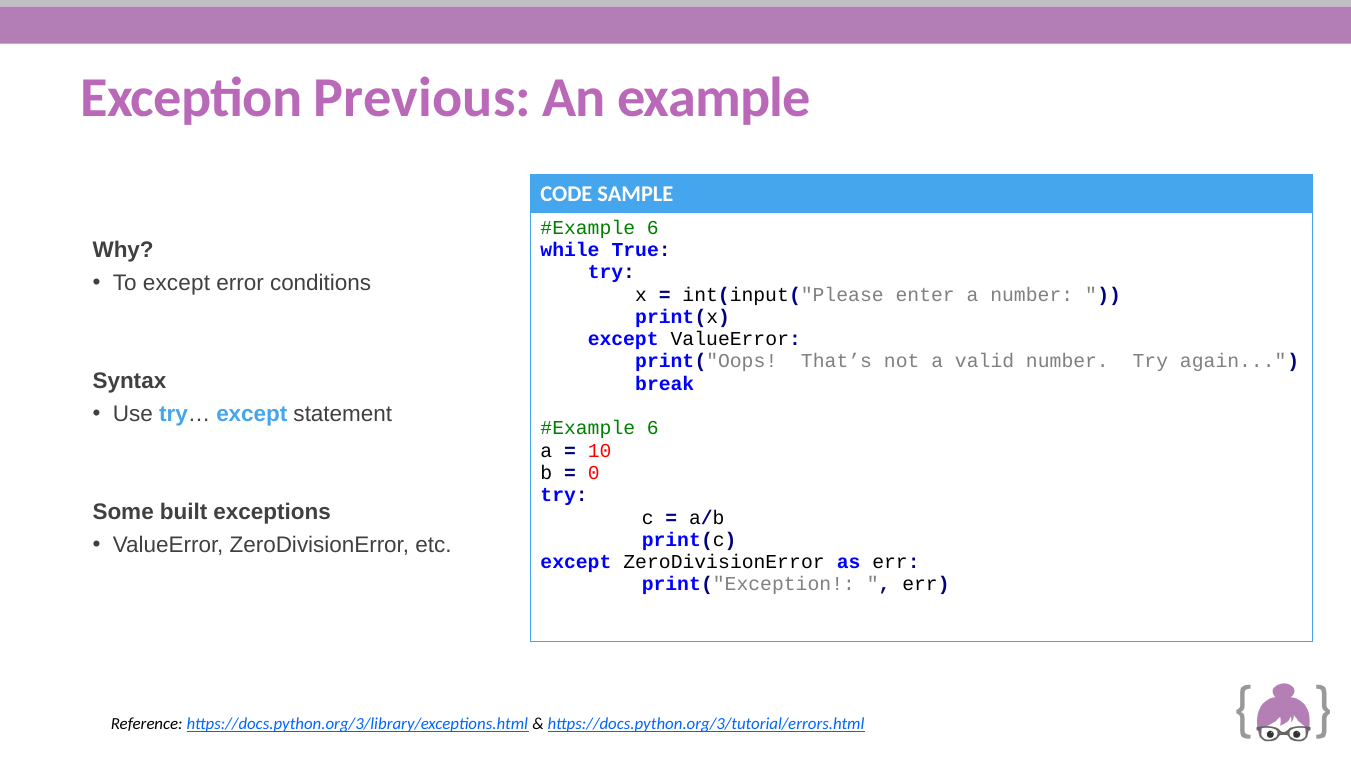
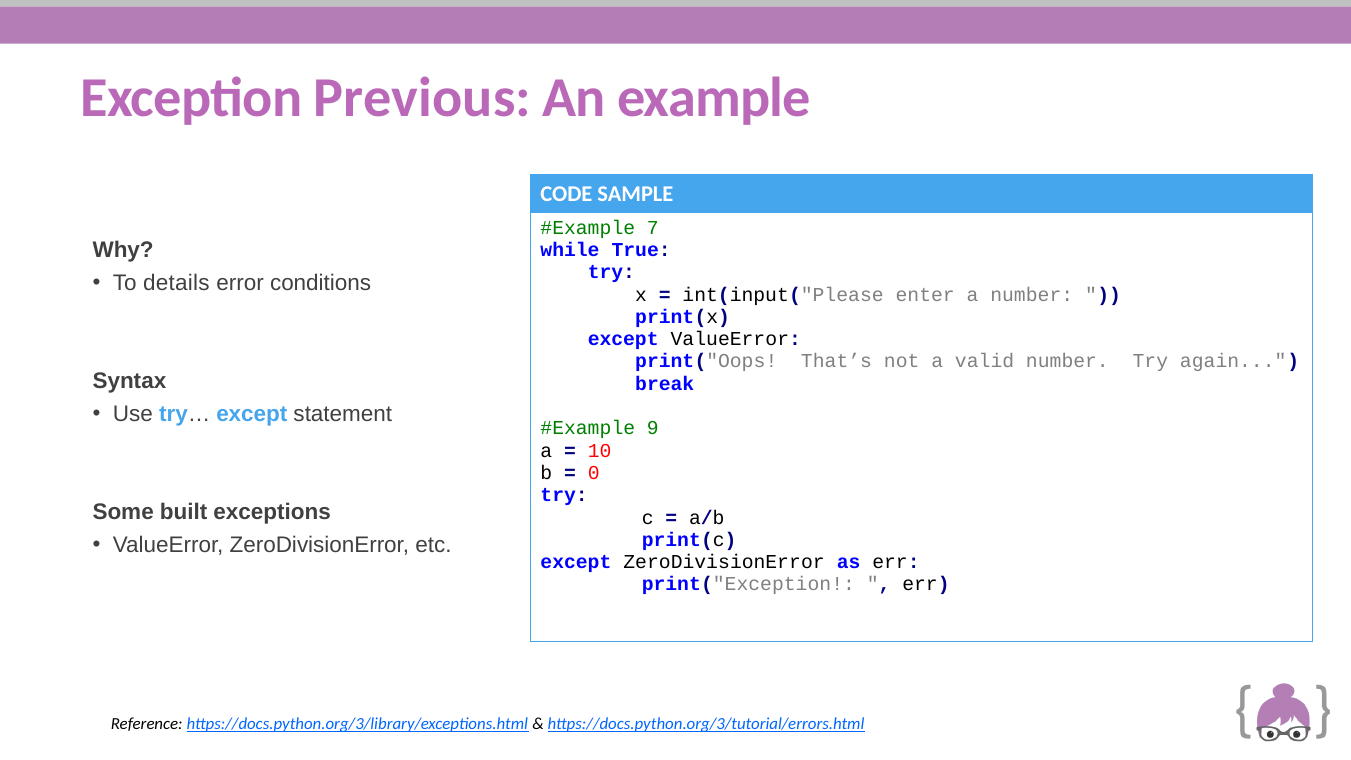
6: 6 -> 7 (653, 228)
To except: except -> details (176, 283)
6: 6 -> 9 (653, 428)
